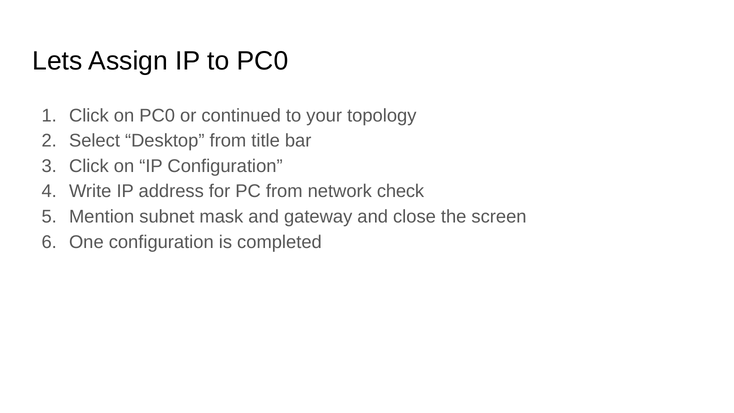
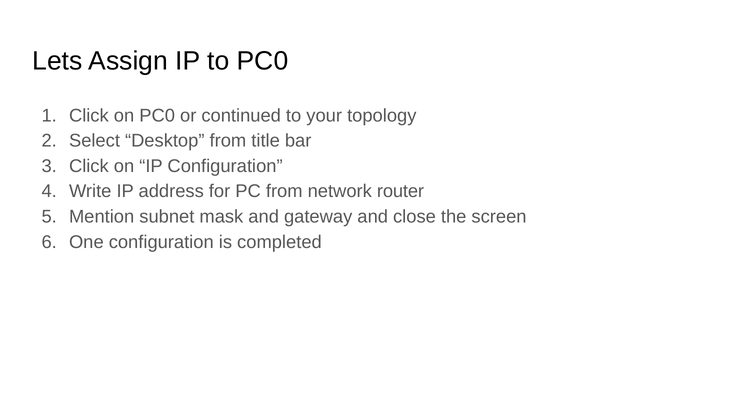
check: check -> router (401, 191)
